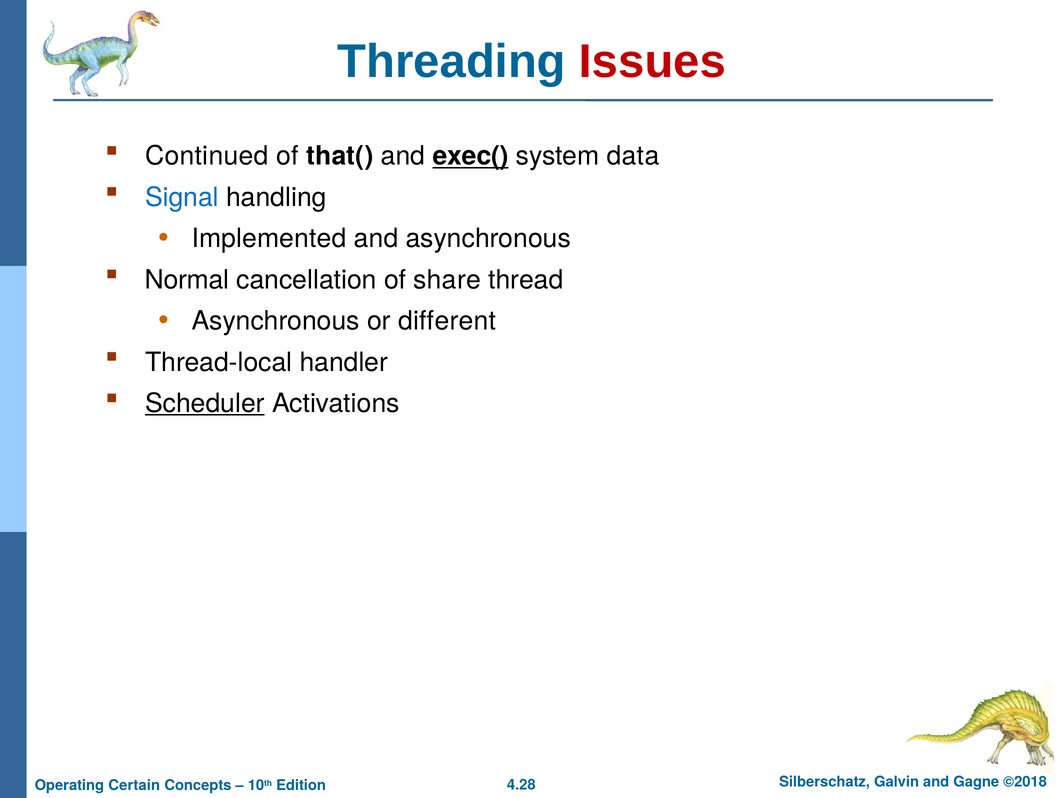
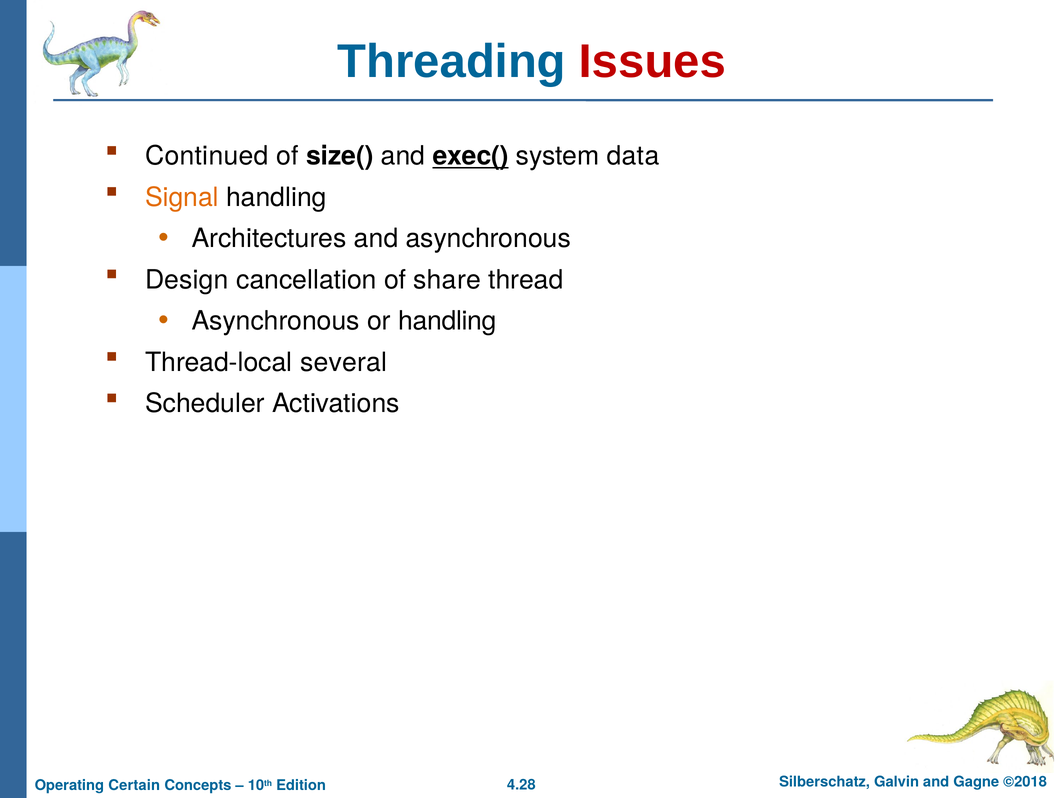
that(: that( -> size( (340, 156)
Signal colour: blue -> orange (182, 197)
Implemented: Implemented -> Architectures (269, 239)
Normal: Normal -> Design (187, 280)
or different: different -> handling (447, 321)
handler: handler -> several (344, 362)
Scheduler underline: present -> none (205, 403)
